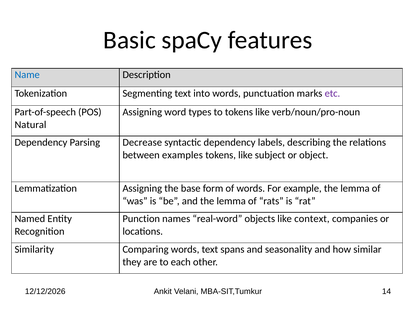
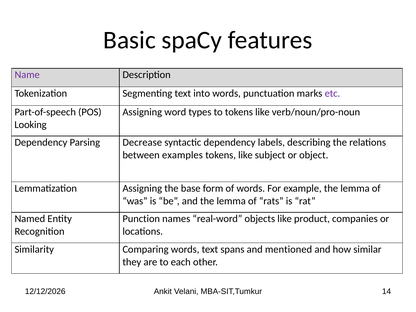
Name colour: blue -> purple (27, 75)
Natural: Natural -> Looking (31, 125)
context: context -> product (312, 219)
seasonality: seasonality -> mentioned (289, 249)
